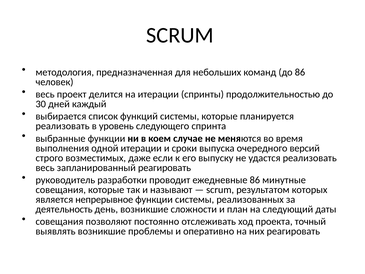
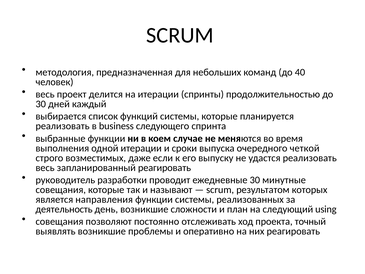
до 86: 86 -> 40 (300, 72)
уровень: уровень -> business (116, 126)
версий: версий -> четкой (305, 148)
ежедневные 86: 86 -> 30 (255, 180)
непрерывное: непрерывное -> направления (104, 199)
даты: даты -> using (326, 209)
